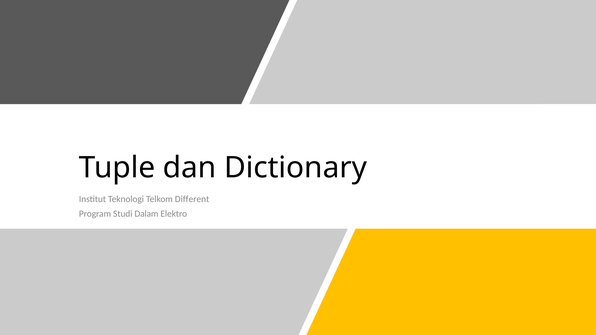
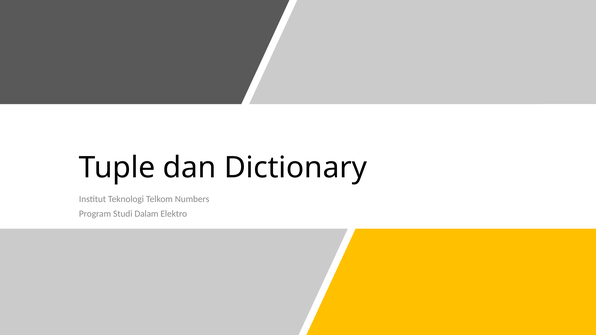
Different: Different -> Numbers (192, 199)
